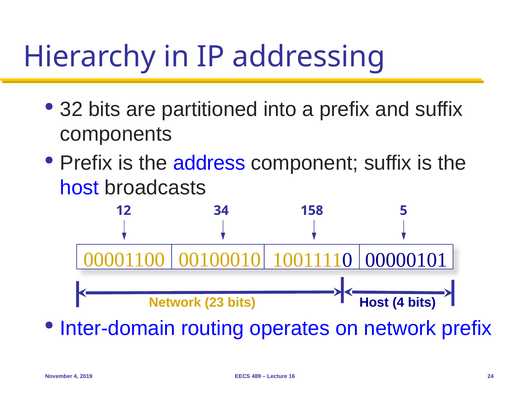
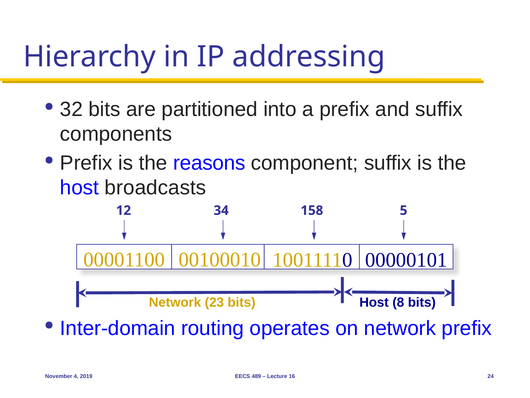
address: address -> reasons (209, 163)
Host 4: 4 -> 8 (398, 302)
